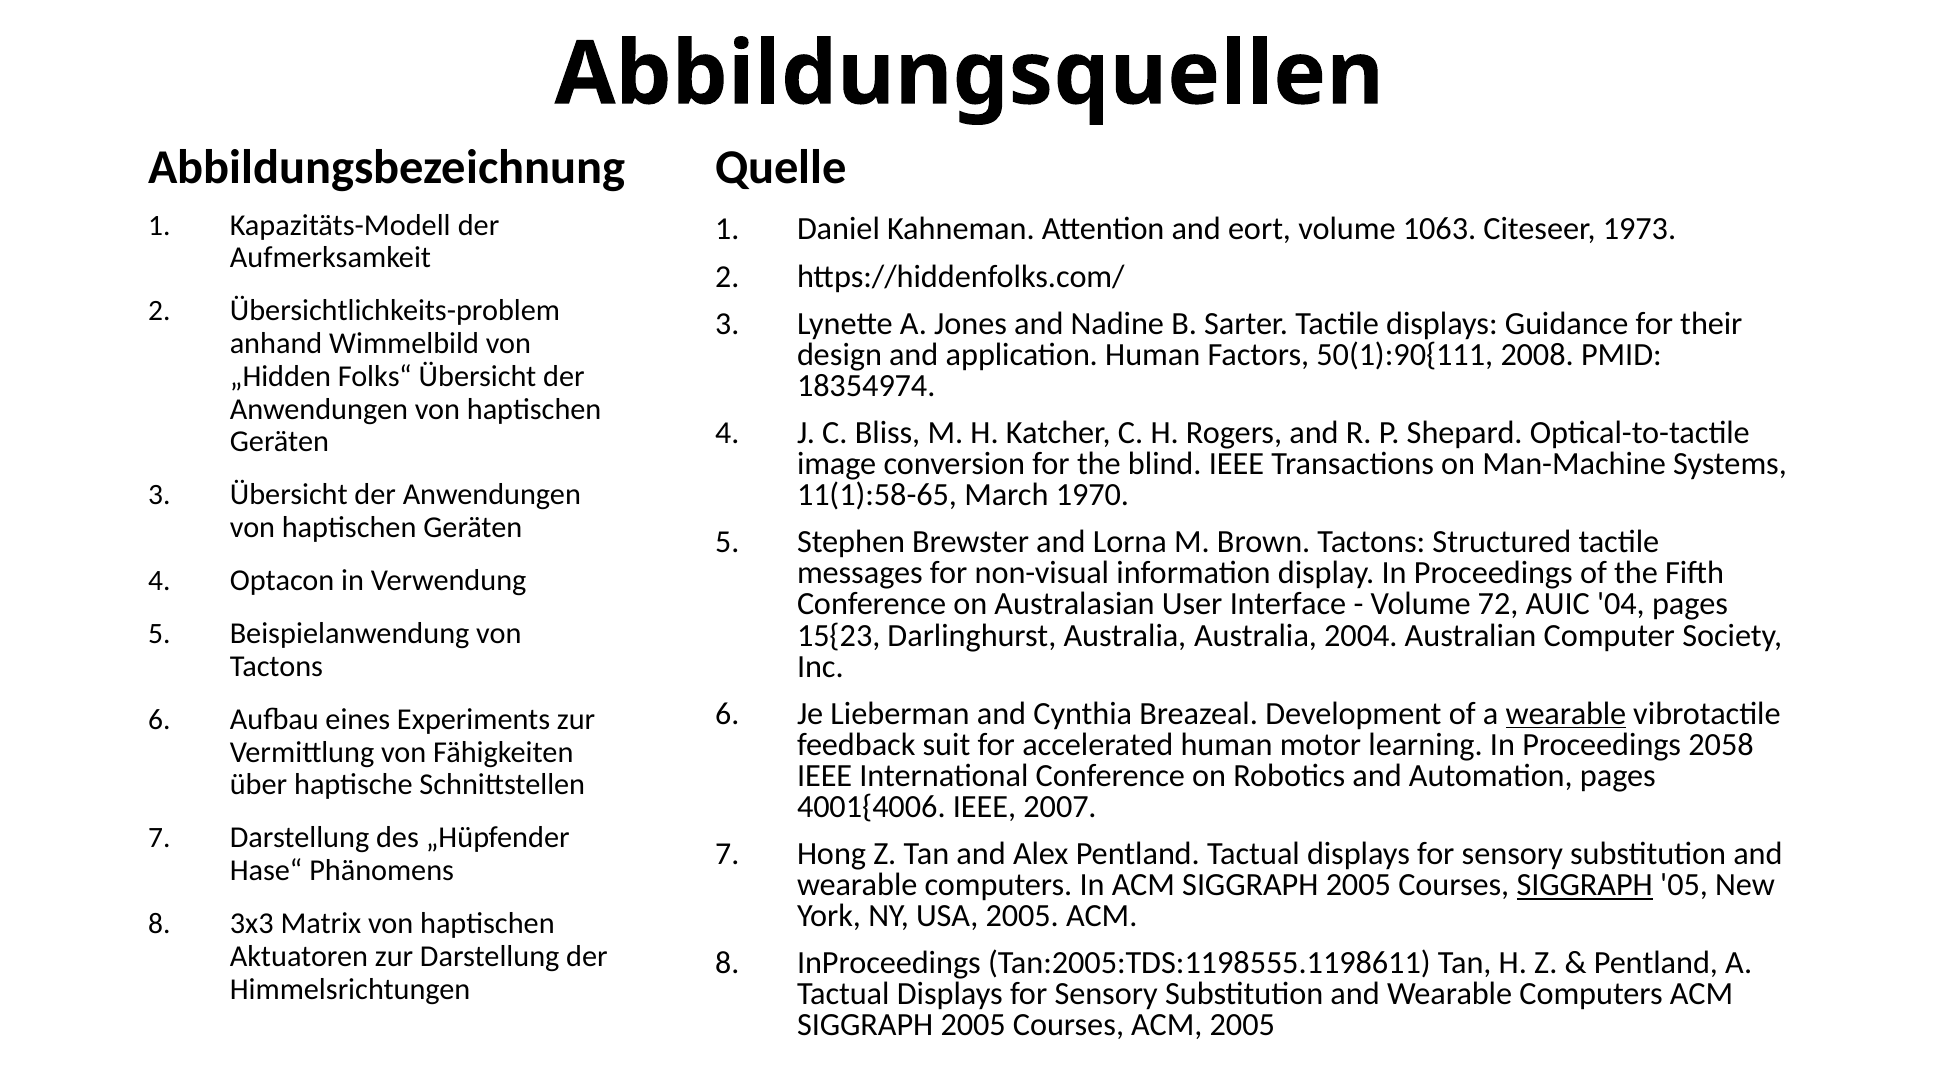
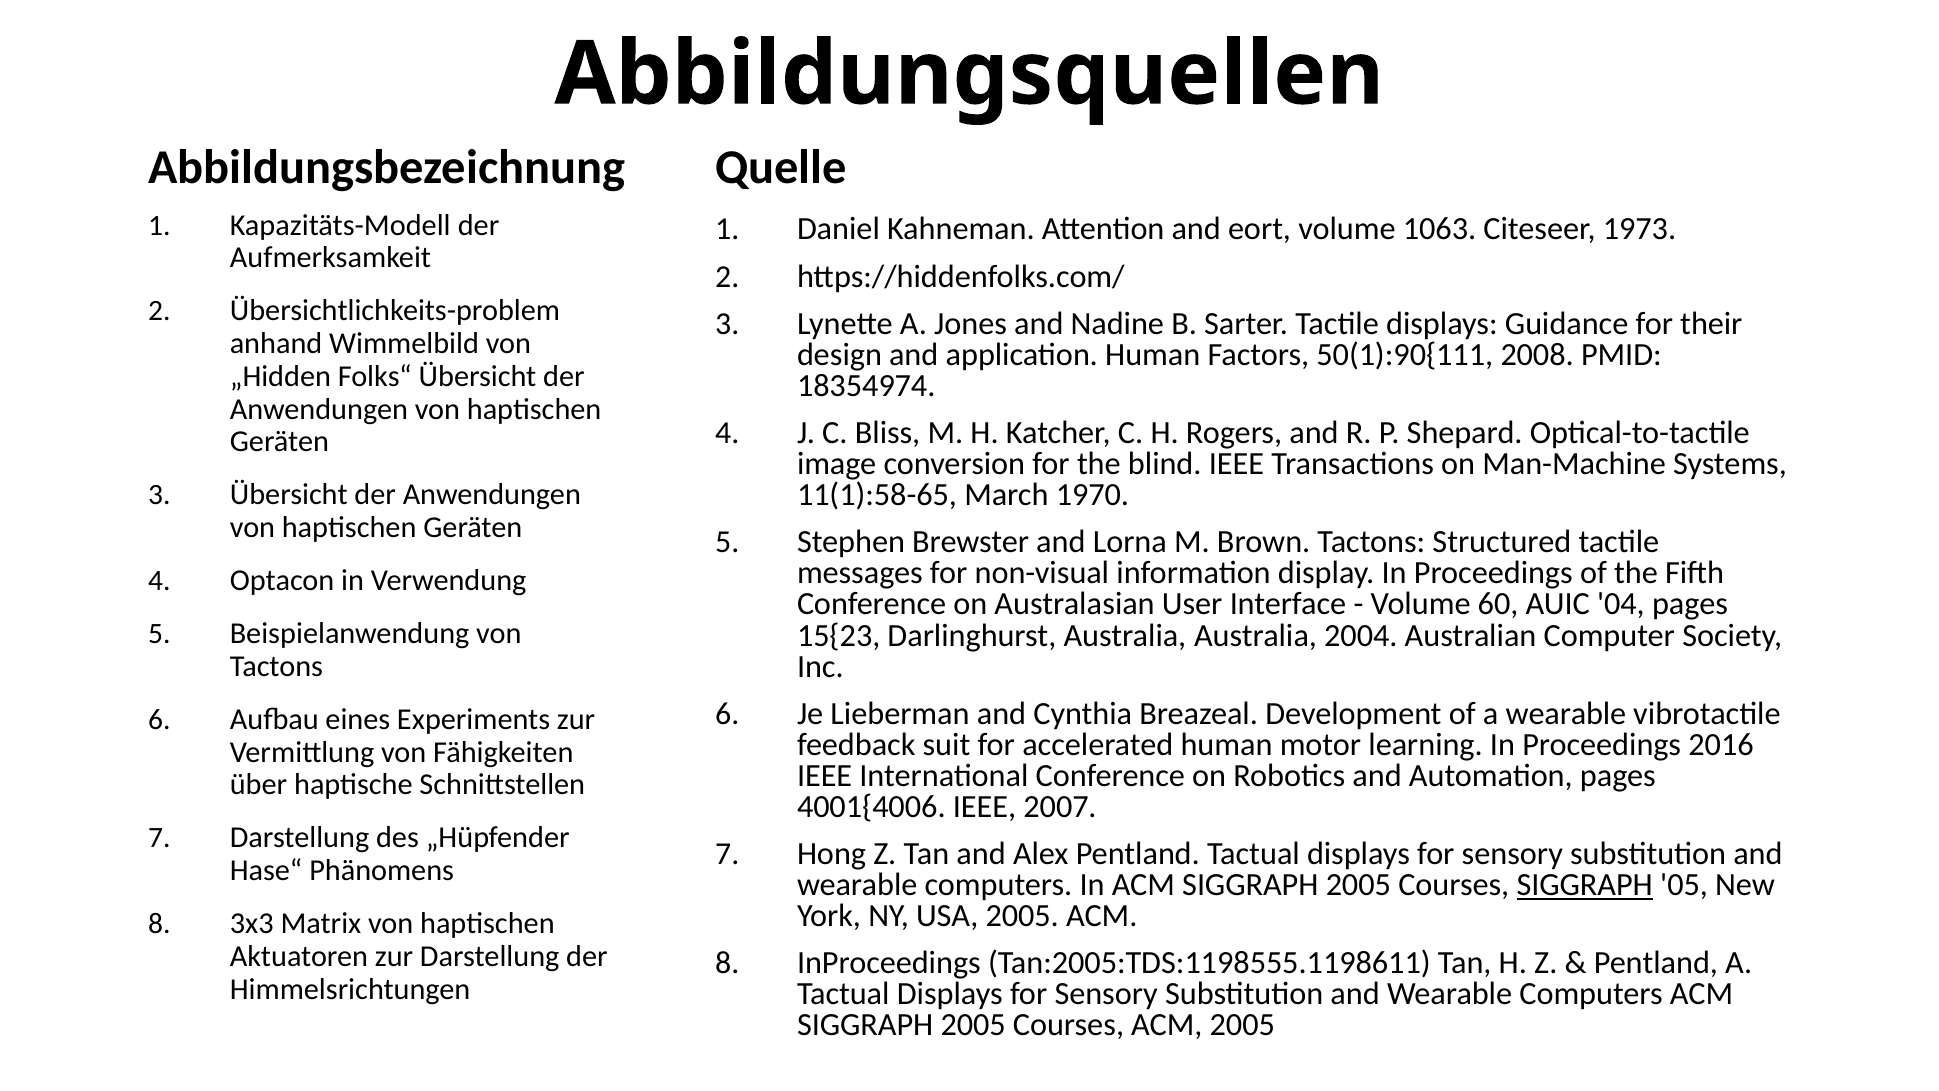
72: 72 -> 60 (1498, 604)
wearable underline: present -> none (1566, 713)
2058: 2058 -> 2016 (1721, 744)
